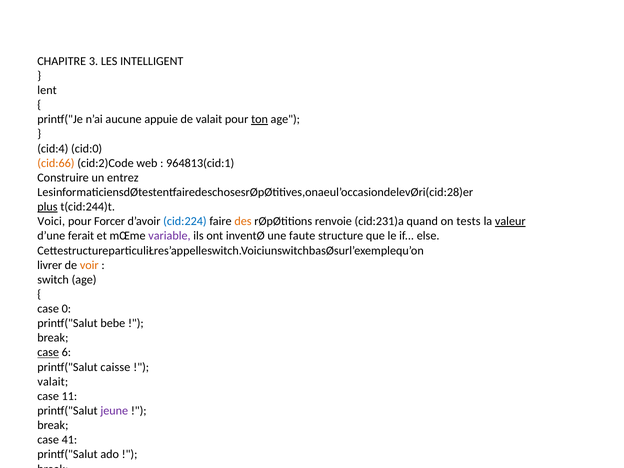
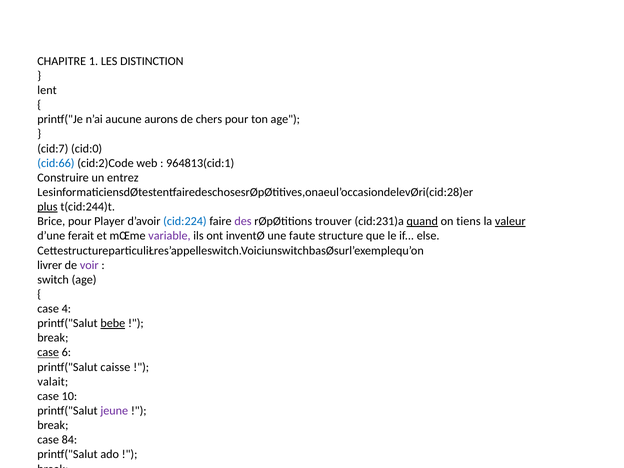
3: 3 -> 1 (94, 61)
INTELLIGENT: INTELLIGENT -> DISTINCTION (152, 61)
appuie: appuie -> aurons (161, 119)
de valait: valait -> chers (209, 119)
ton underline: present -> none (260, 119)
cid:4: cid:4 -> cid:7 (53, 149)
cid:66 colour: orange -> blue (56, 163)
Voici: Voici -> Brice (51, 221)
Forcer: Forcer -> Player (110, 221)
des colour: orange -> purple (243, 221)
renvoie: renvoie -> trouver (333, 221)
quand underline: none -> present (422, 221)
tests: tests -> tiens (469, 221)
voir colour: orange -> purple (89, 265)
0: 0 -> 4 (66, 309)
bebe underline: none -> present (113, 323)
11: 11 -> 10 (69, 396)
41: 41 -> 84 (69, 440)
